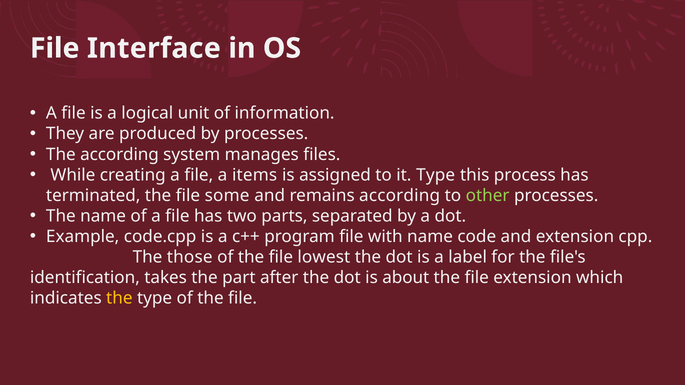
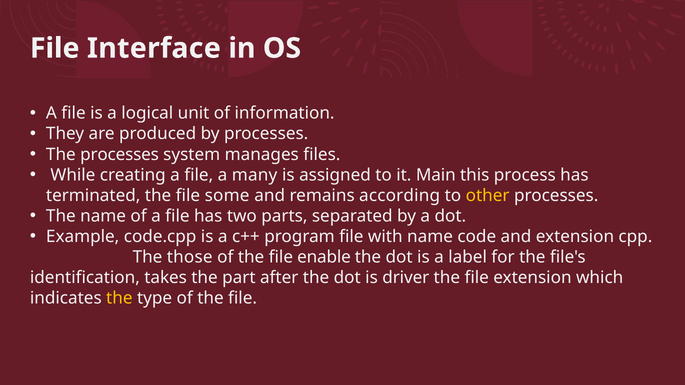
The according: according -> processes (120, 154)
items: items -> many (255, 175)
it Type: Type -> Main (436, 175)
other colour: light green -> yellow (488, 196)
lowest: lowest -> enable (324, 257)
about: about -> driver (406, 278)
